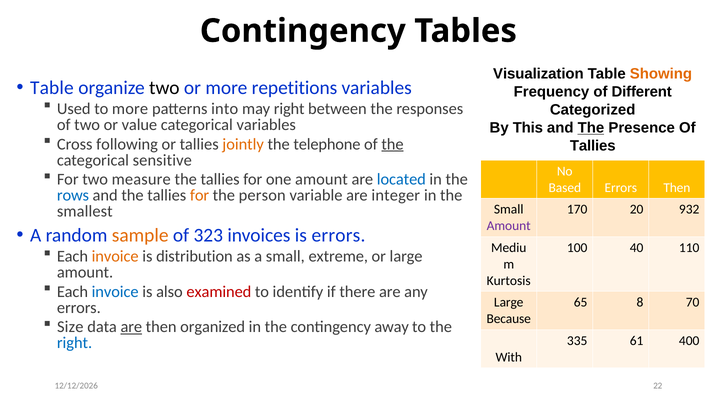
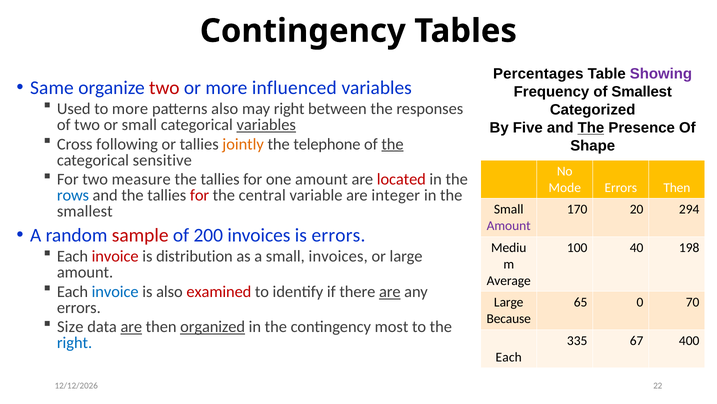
Visualization: Visualization -> Percentages (538, 74)
Showing colour: orange -> purple (661, 74)
Table: Table -> Same (52, 88)
two colour: black -> red (164, 88)
repetitions: repetitions -> influenced (294, 88)
of Different: Different -> Smallest (642, 92)
patterns into: into -> also (225, 109)
or value: value -> small (139, 125)
variables underline: none -> present (266, 125)
This: This -> Five (528, 128)
Tallies: Tallies -> Shape (593, 146)
located colour: blue -> red (401, 179)
Based: Based -> Mode (565, 187)
for colour: orange -> red (200, 195)
person: person -> central (262, 195)
932: 932 -> 294 (689, 209)
sample colour: orange -> red (140, 235)
323: 323 -> 200 (208, 235)
110: 110 -> 198 (689, 247)
invoice colour: orange -> red (115, 256)
small extreme: extreme -> invoices (338, 256)
Kurtosis: Kurtosis -> Average (509, 280)
are underline: none -> present (390, 291)
8: 8 -> 0 (640, 302)
organized underline: none -> present (213, 326)
away: away -> most (392, 326)
61: 61 -> 67 (637, 340)
With: With -> Each (509, 357)
